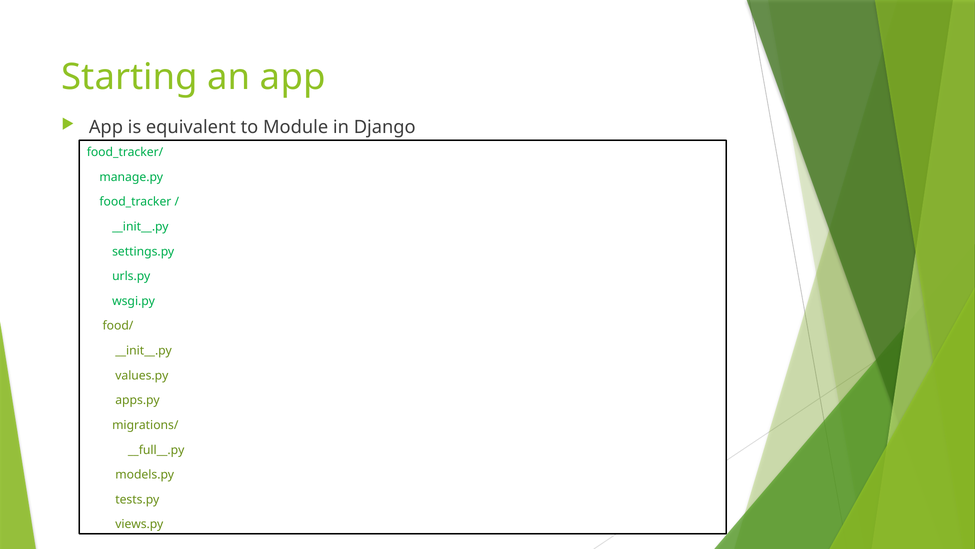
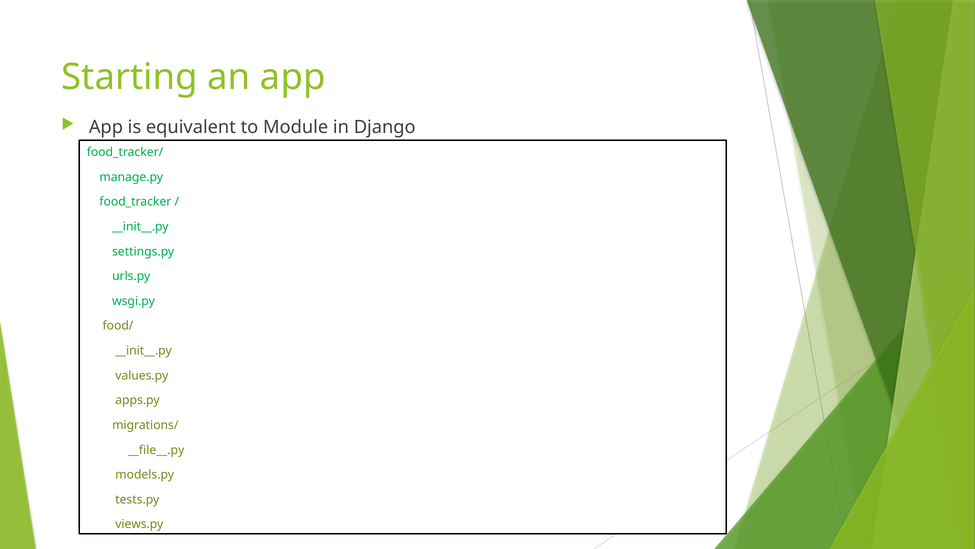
__full__.py: __full__.py -> __file__.py (156, 450)
